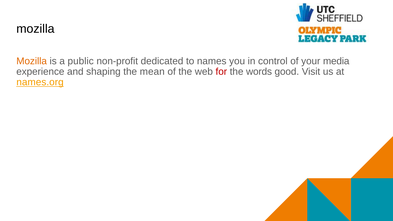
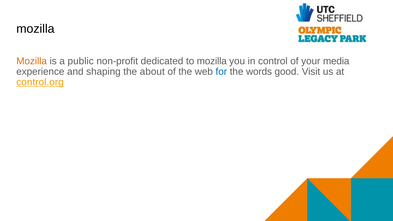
to names: names -> mozilla (212, 61)
mean: mean -> about (152, 72)
for colour: red -> blue (221, 72)
names.org: names.org -> control.org (40, 82)
